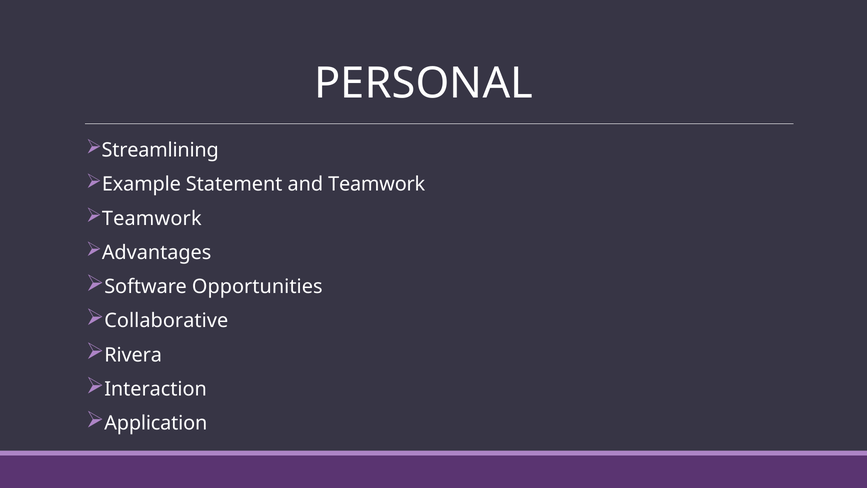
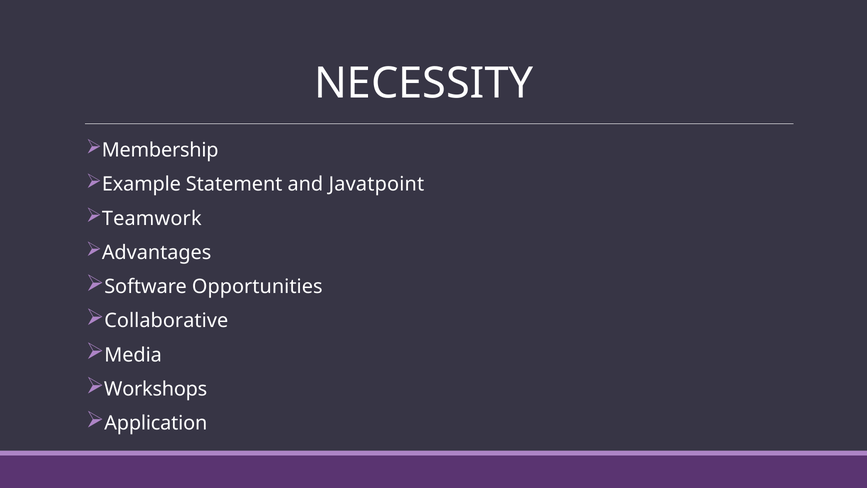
PERSONAL: PERSONAL -> NECESSITY (424, 84)
Streamlining: Streamlining -> Membership (160, 150)
and Teamwork: Teamwork -> Javatpoint (376, 184)
Rivera: Rivera -> Media (133, 355)
Interaction: Interaction -> Workshops (156, 389)
